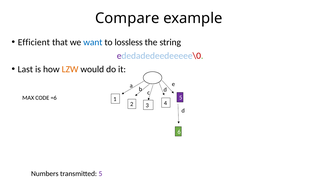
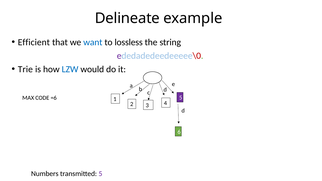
Compare: Compare -> Delineate (127, 18)
Last: Last -> Trie (25, 69)
LZW colour: orange -> blue (70, 69)
